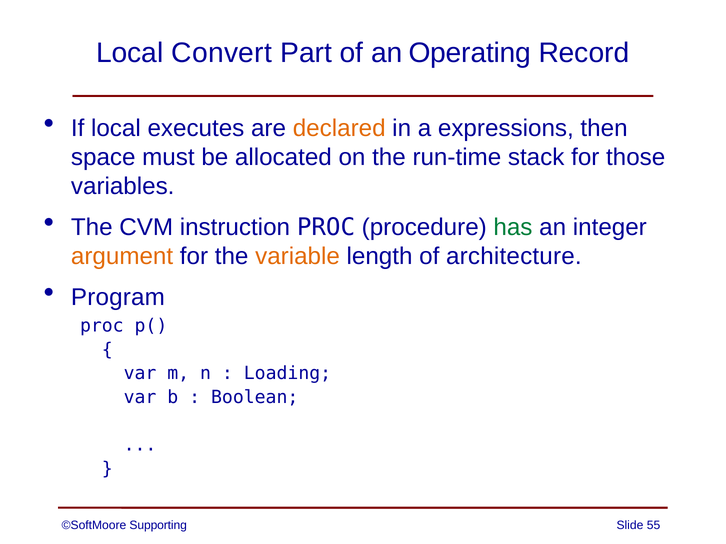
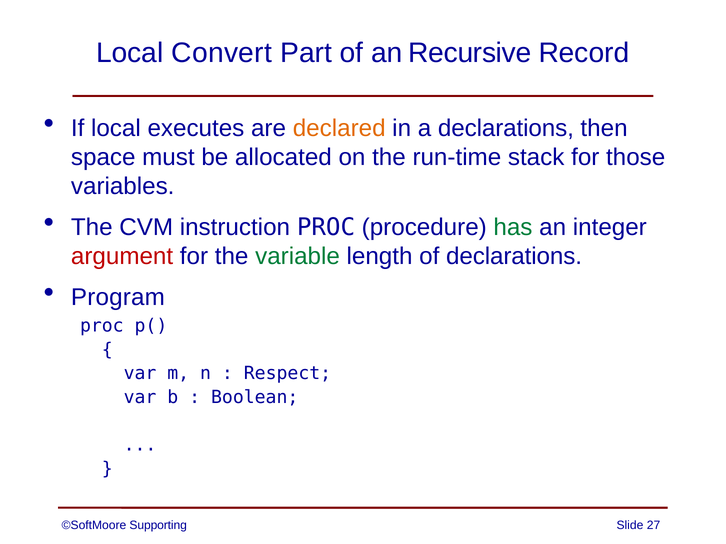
Operating: Operating -> Recursive (470, 53)
a expressions: expressions -> declarations (506, 128)
argument colour: orange -> red (122, 256)
variable colour: orange -> green (298, 256)
of architecture: architecture -> declarations (514, 256)
Loading: Loading -> Respect (287, 374)
55: 55 -> 27 (654, 526)
